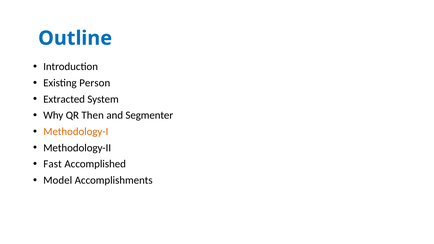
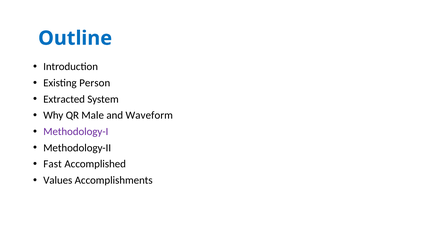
Then: Then -> Male (93, 115)
Segmenter: Segmenter -> Waveform (149, 115)
Methodology-I colour: orange -> purple (76, 132)
Model: Model -> Values (58, 180)
